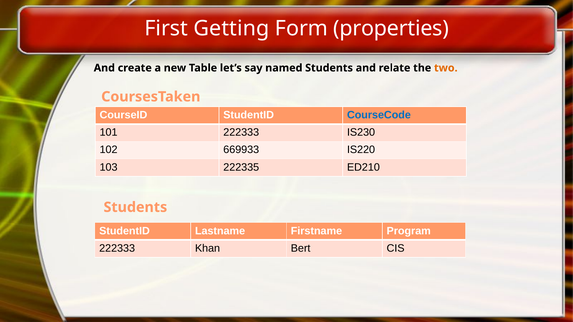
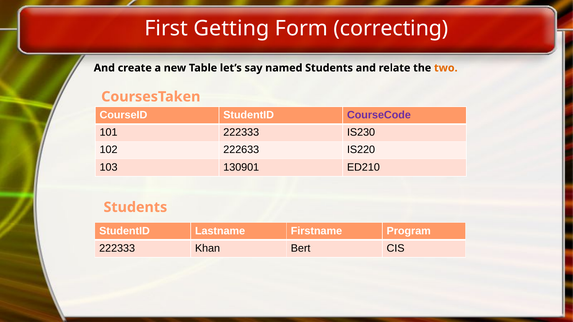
properties: properties -> correcting (391, 28)
CourseCode colour: blue -> purple (379, 115)
669933: 669933 -> 222633 (241, 150)
222335: 222335 -> 130901 (241, 167)
